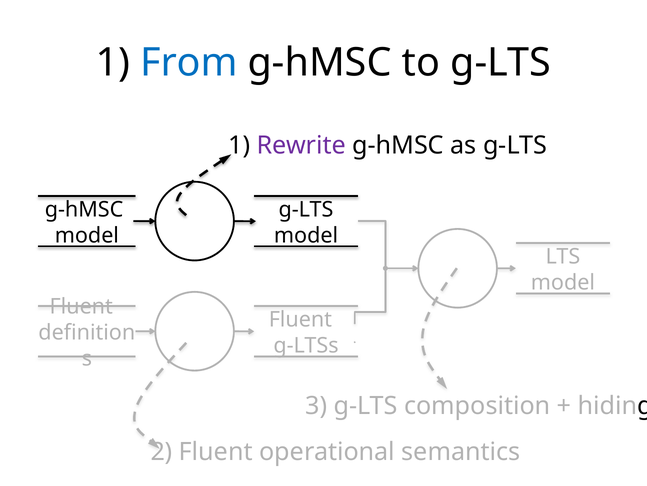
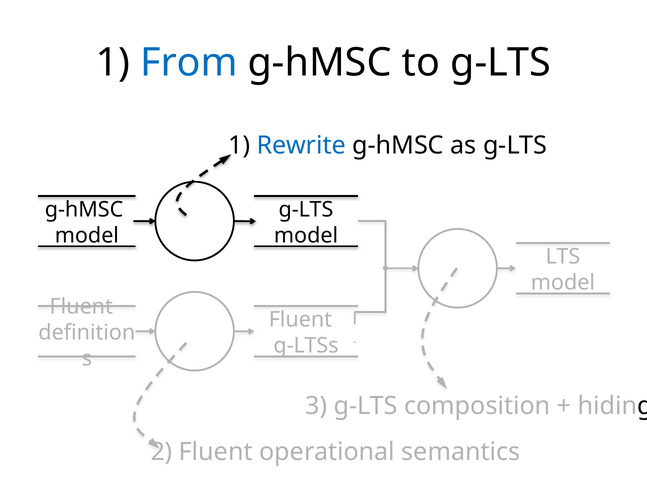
Rewrite colour: purple -> blue (301, 145)
